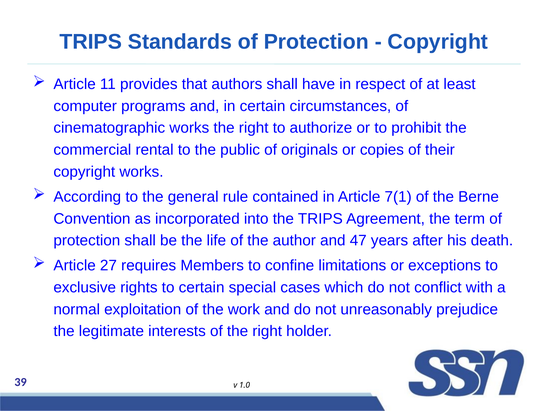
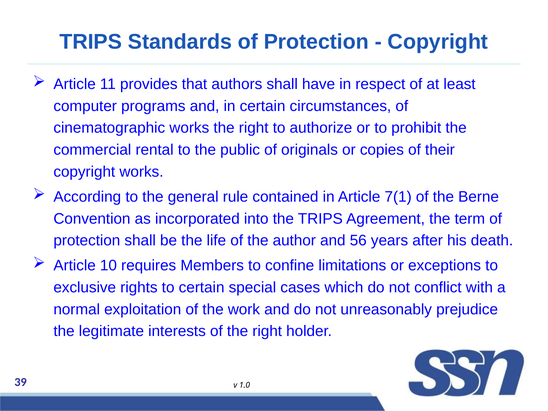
47: 47 -> 56 (358, 241)
27: 27 -> 10 (108, 266)
